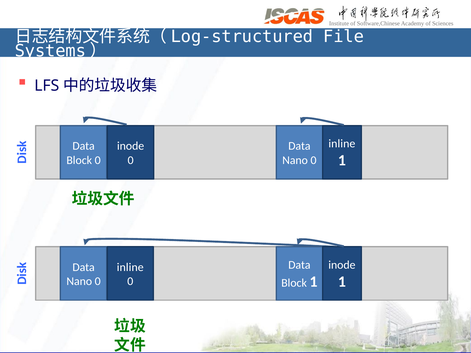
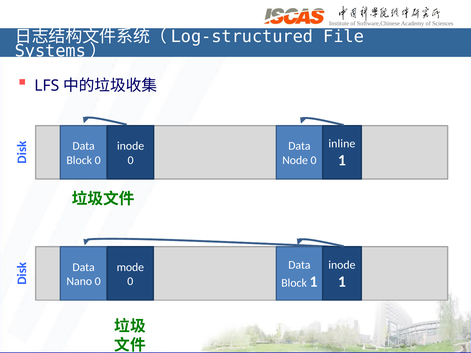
Nano: Nano -> Node (295, 160)
inline: inline -> mode (130, 267)
